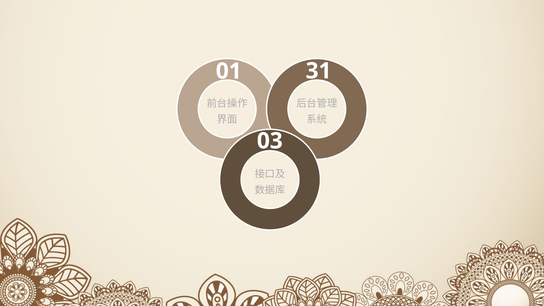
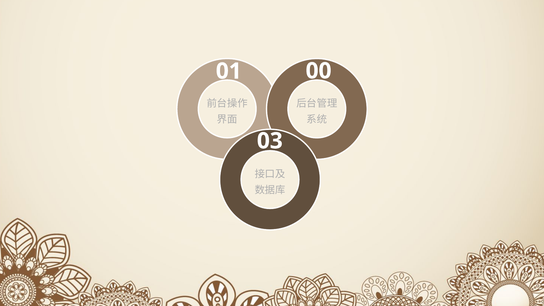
31: 31 -> 00 (319, 71)
